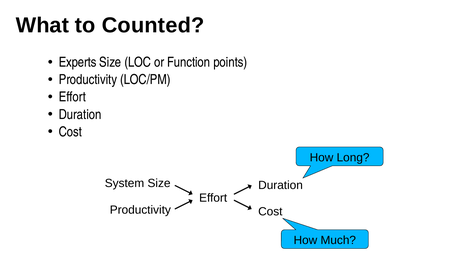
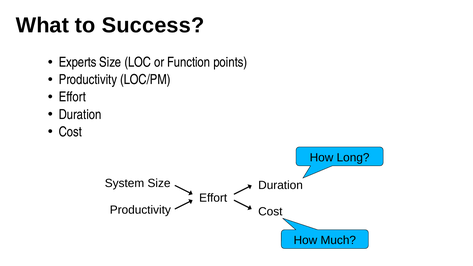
Counted: Counted -> Success (153, 25)
